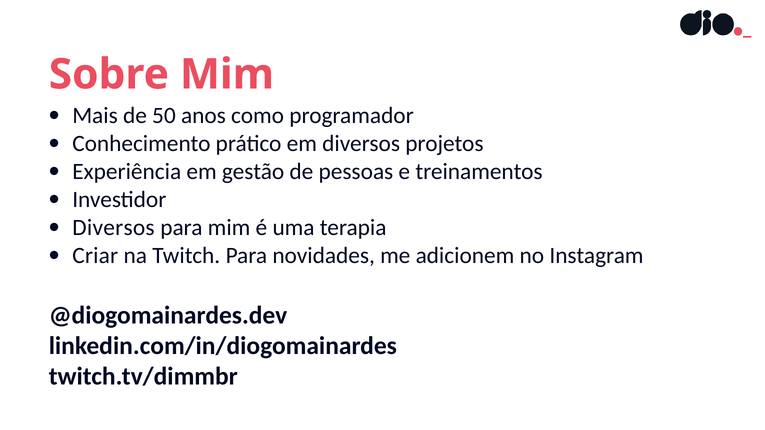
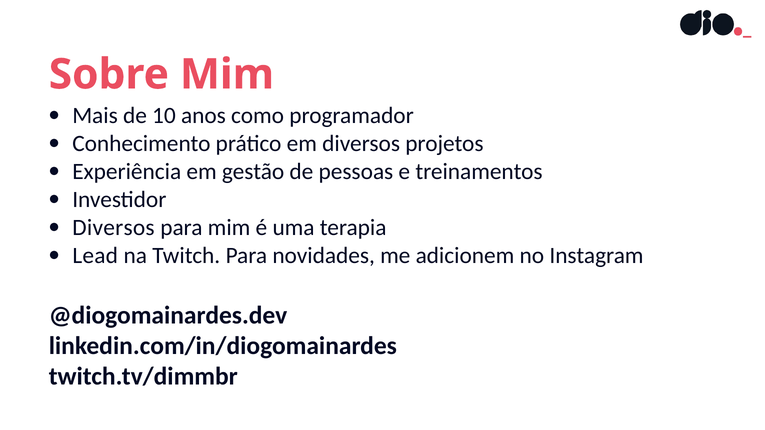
50: 50 -> 10 (164, 116)
Criar: Criar -> Lead (95, 256)
